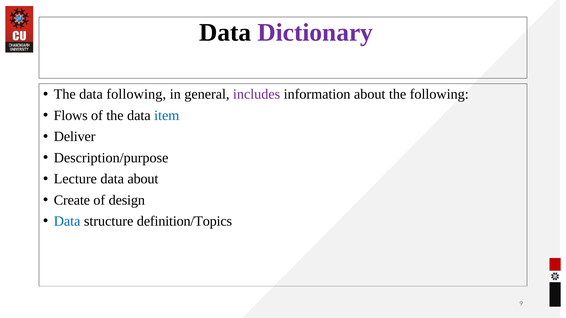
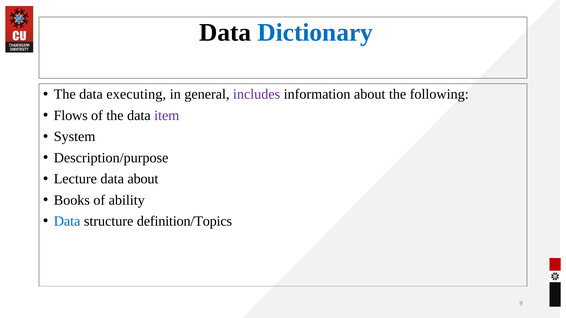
Dictionary colour: purple -> blue (315, 33)
data following: following -> executing (136, 94)
item colour: blue -> purple (167, 116)
Deliver: Deliver -> System (75, 137)
Create: Create -> Books (72, 200)
design: design -> ability (127, 200)
